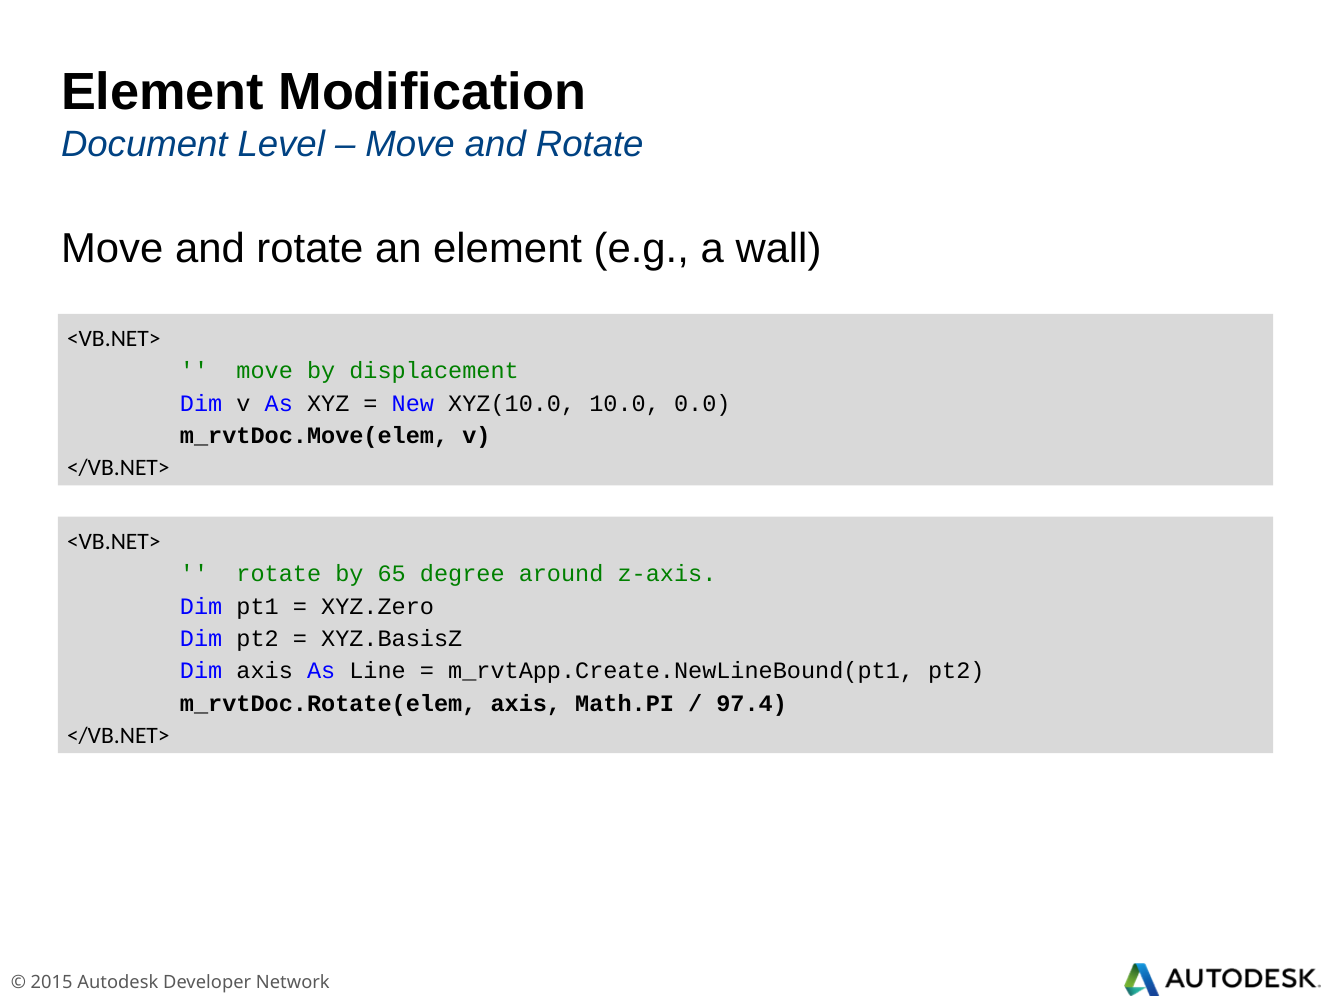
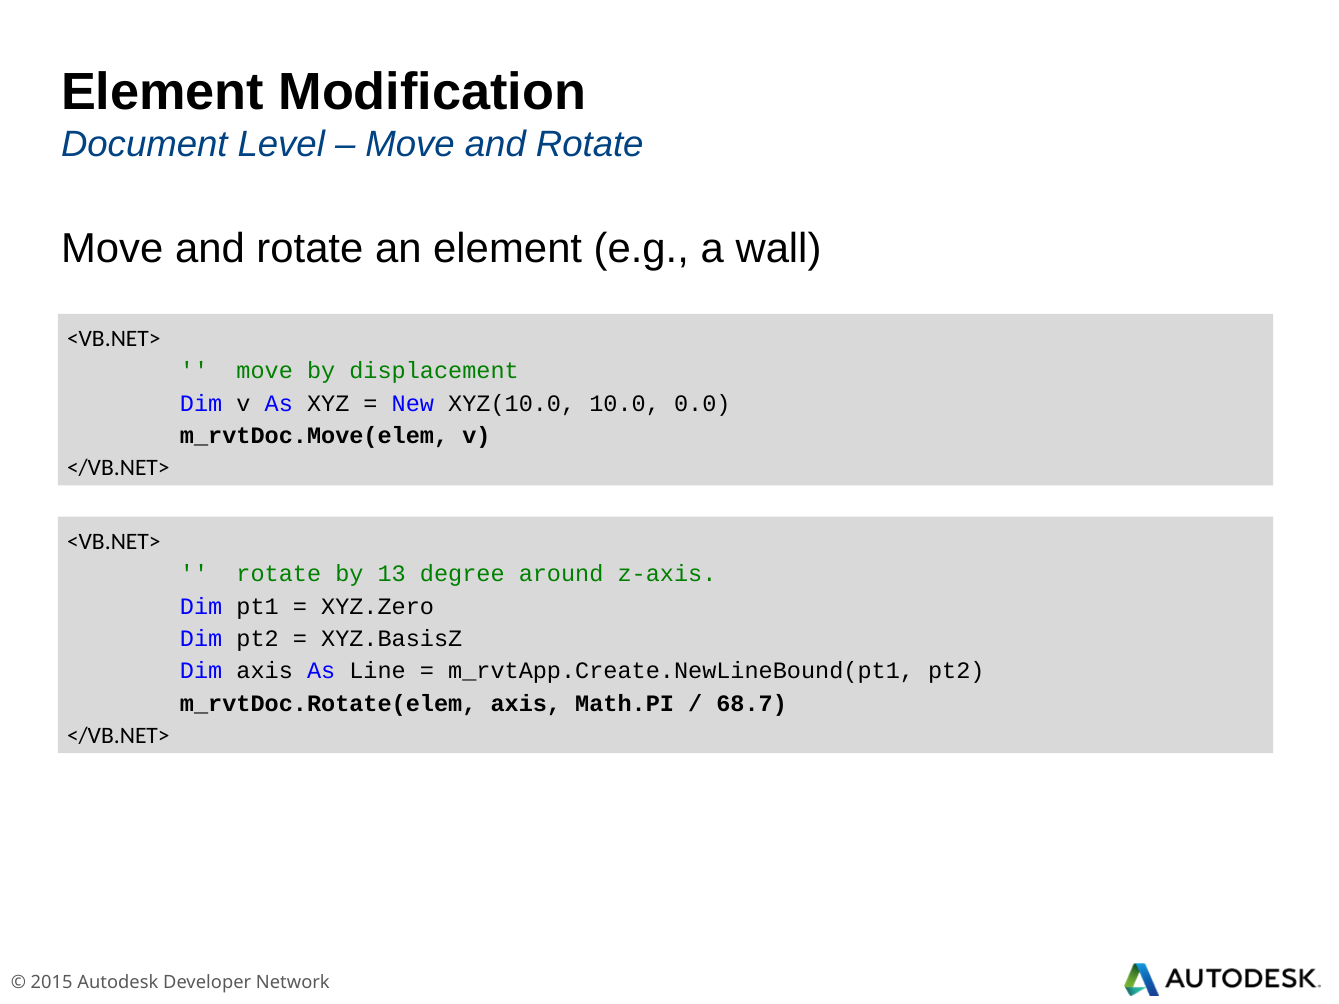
65: 65 -> 13 (392, 574)
97.4: 97.4 -> 68.7 (752, 704)
